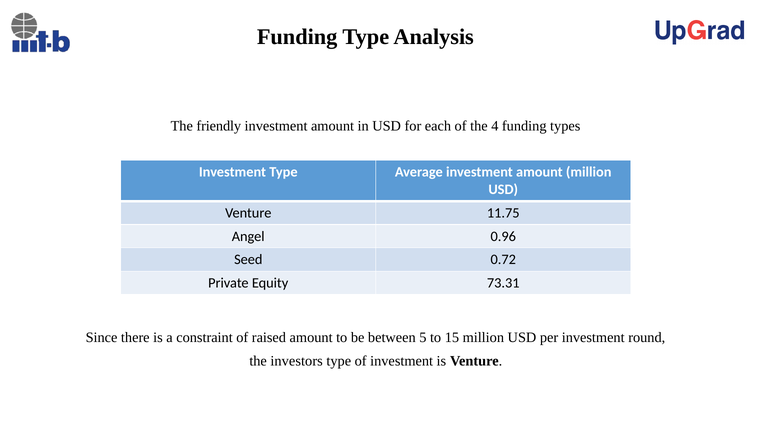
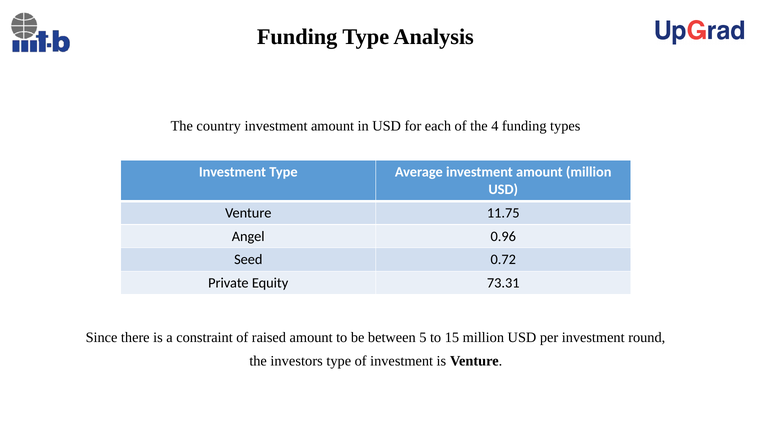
friendly: friendly -> country (219, 126)
